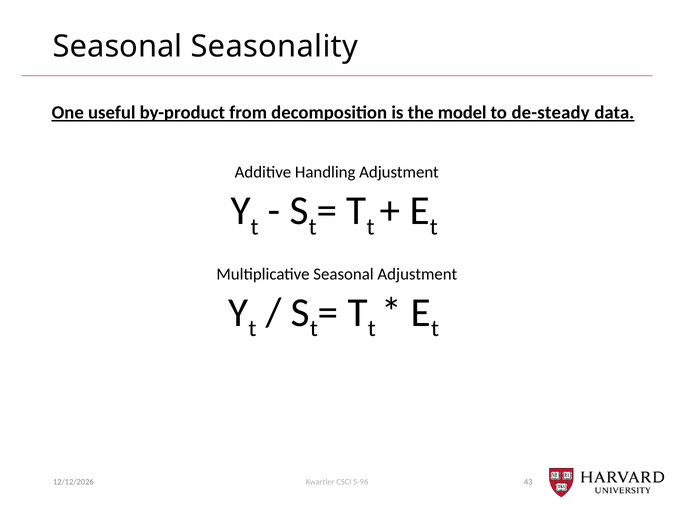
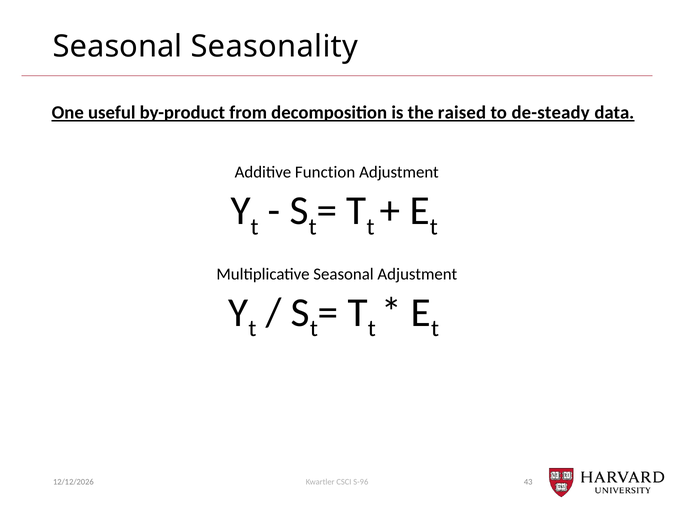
model: model -> raised (462, 113)
Handling: Handling -> Function (325, 173)
